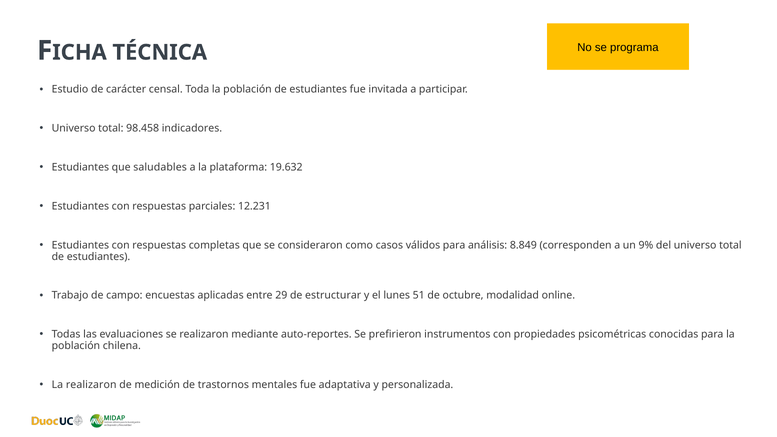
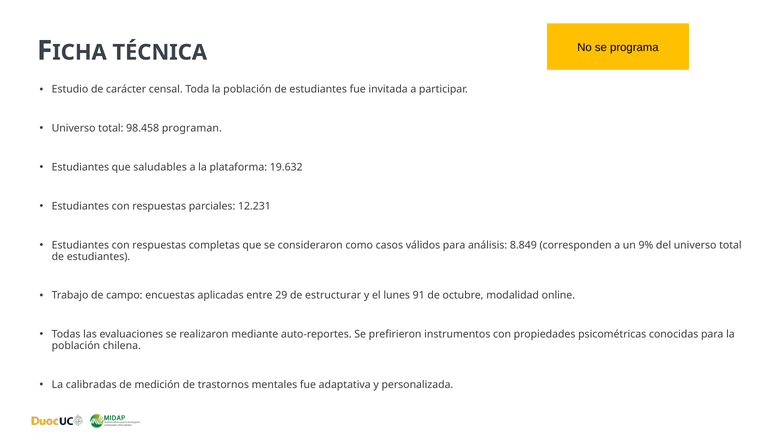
indicadores: indicadores -> programan (192, 128)
51: 51 -> 91 (419, 296)
La realizaron: realizaron -> calibradas (91, 385)
